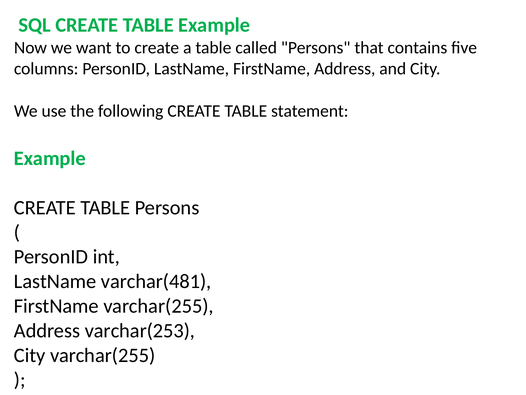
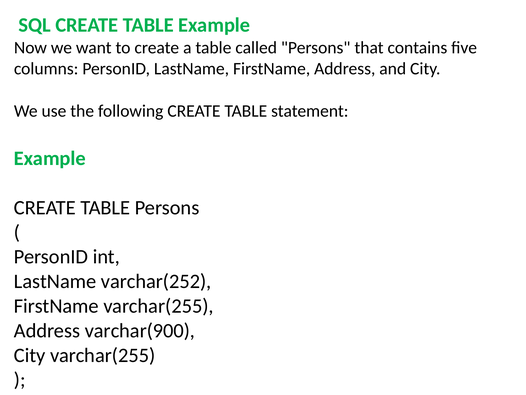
varchar(481: varchar(481 -> varchar(252 (156, 281)
varchar(253: varchar(253 -> varchar(900 (140, 330)
